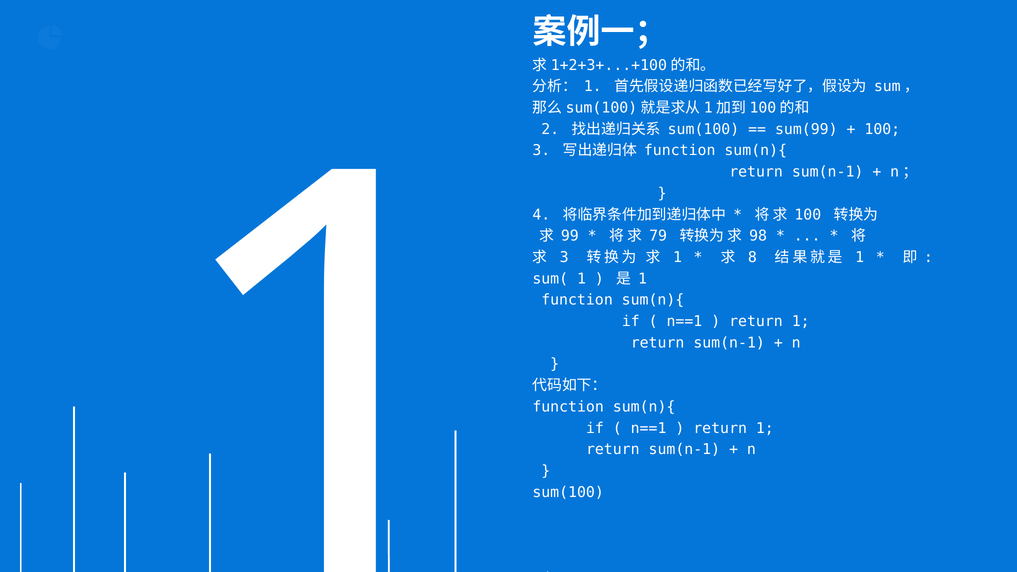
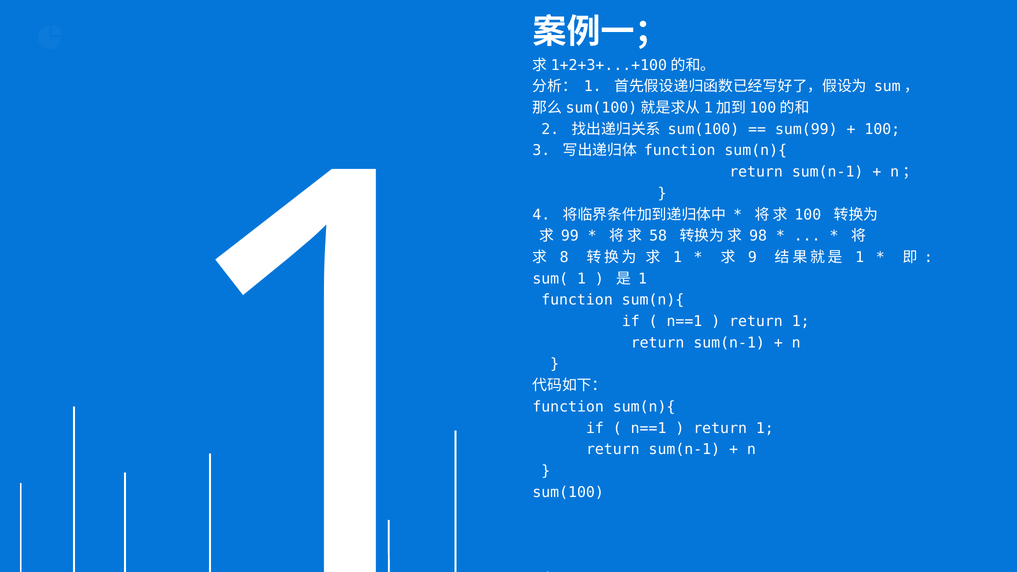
79: 79 -> 58 (658, 236)
3: 3 -> 8 (564, 257)
8: 8 -> 9 (752, 257)
